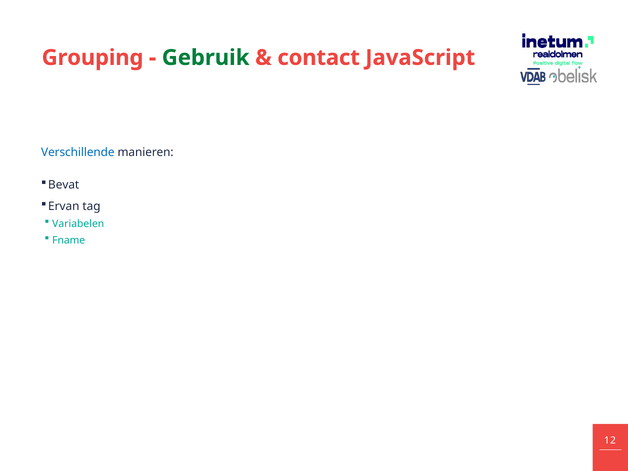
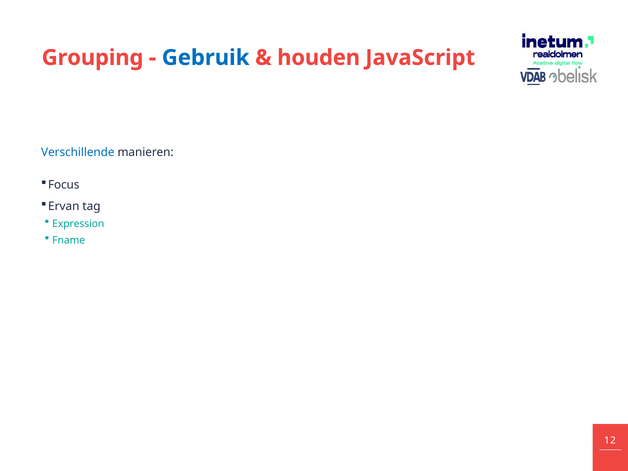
Gebruik colour: green -> blue (206, 58)
contact: contact -> houden (319, 58)
Bevat: Bevat -> Focus (64, 185)
Variabelen: Variabelen -> Expression (78, 224)
